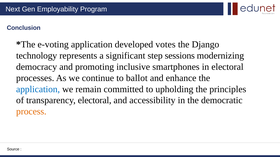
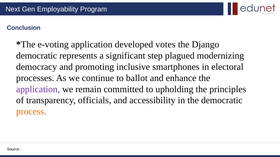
technology: technology -> democratic (37, 56)
sessions: sessions -> plagued (180, 56)
application colour: blue -> purple (38, 89)
transparency electoral: electoral -> officials (95, 101)
